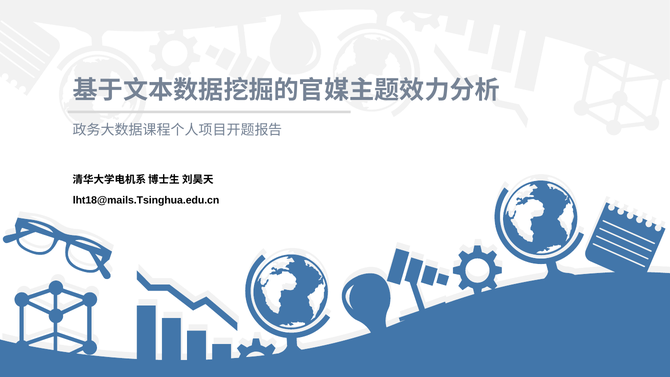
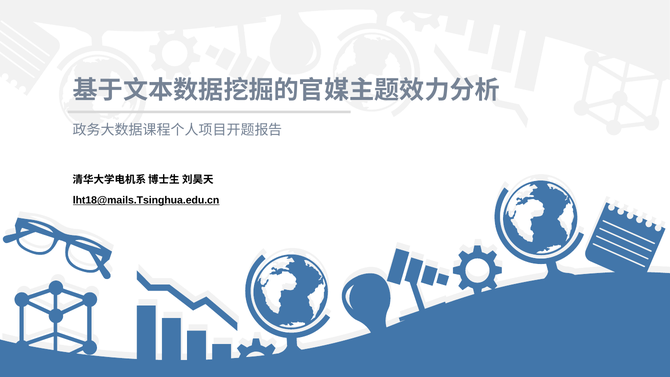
lht18@mails.Tsinghua.edu.cn underline: none -> present (146, 200)
